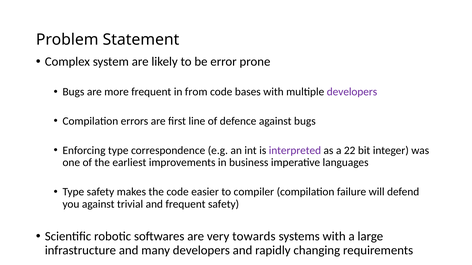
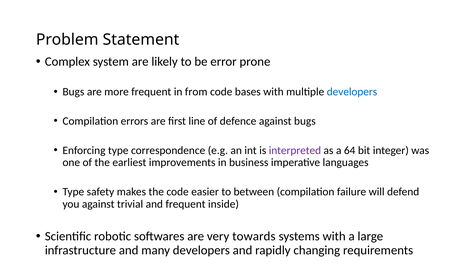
developers colour: purple -> blue (352, 92)
22: 22 -> 64 (350, 151)
compiler: compiler -> between (254, 192)
frequent safety: safety -> inside (223, 204)
